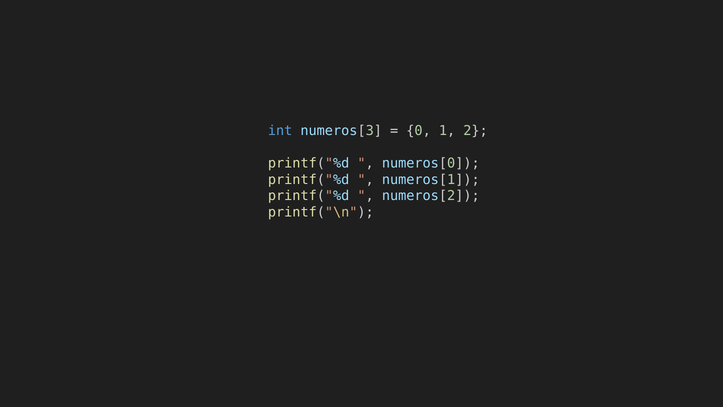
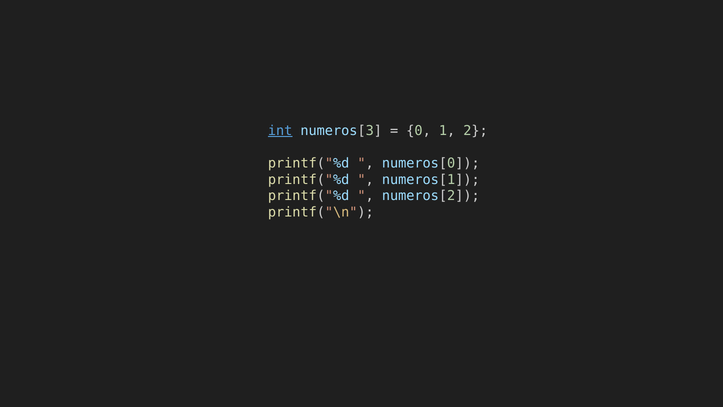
int underline: none -> present (280, 131)
